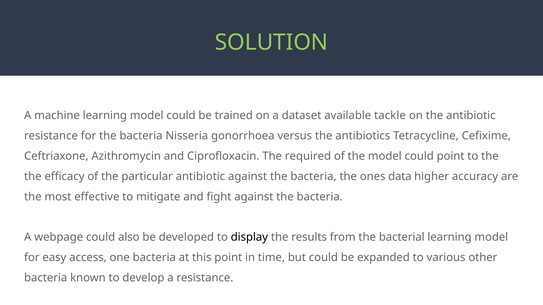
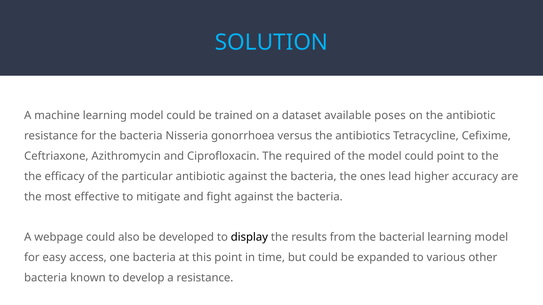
SOLUTION colour: light green -> light blue (272, 42)
tackle: tackle -> poses (390, 115)
data: data -> lead (400, 177)
